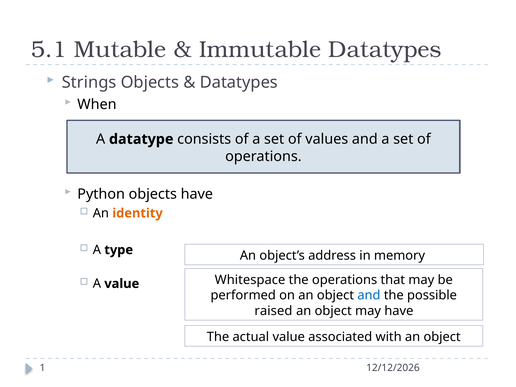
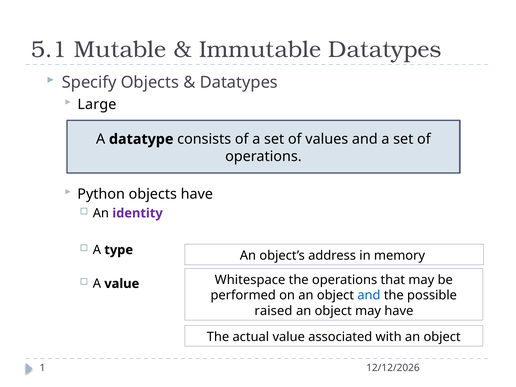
Strings: Strings -> Specify (89, 82)
When: When -> Large (97, 104)
identity colour: orange -> purple (138, 213)
